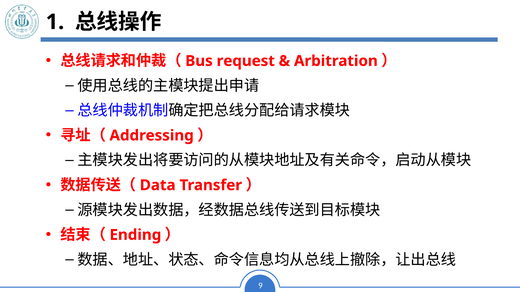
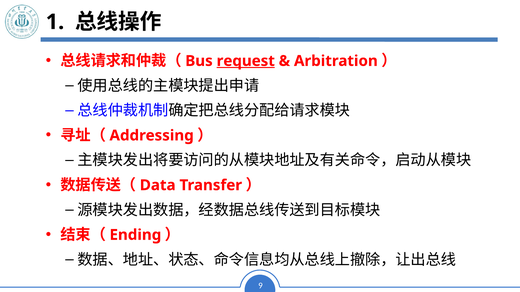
request underline: none -> present (246, 61)
